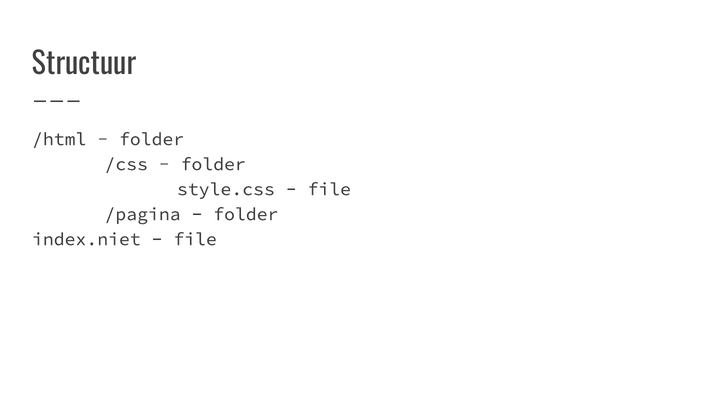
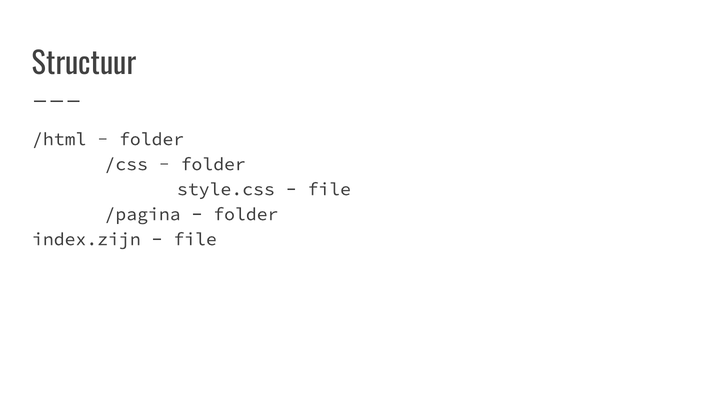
index.niet: index.niet -> index.zijn (86, 239)
